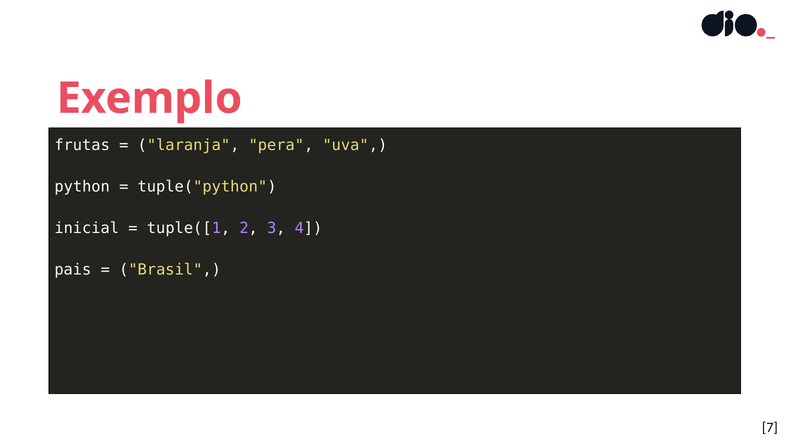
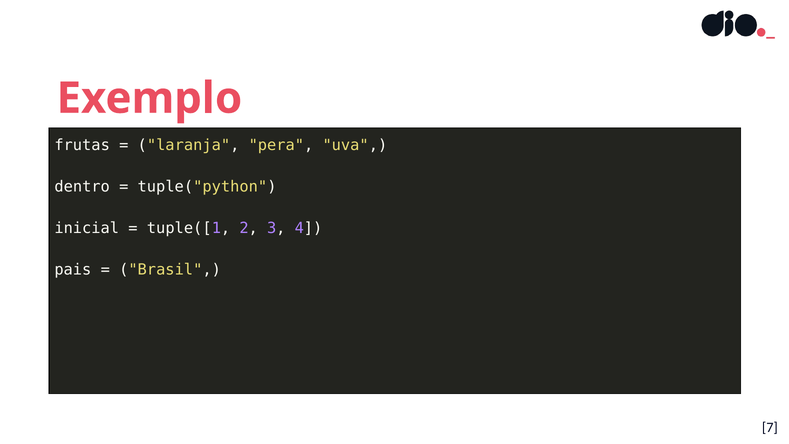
python: python -> dentro (82, 187)
